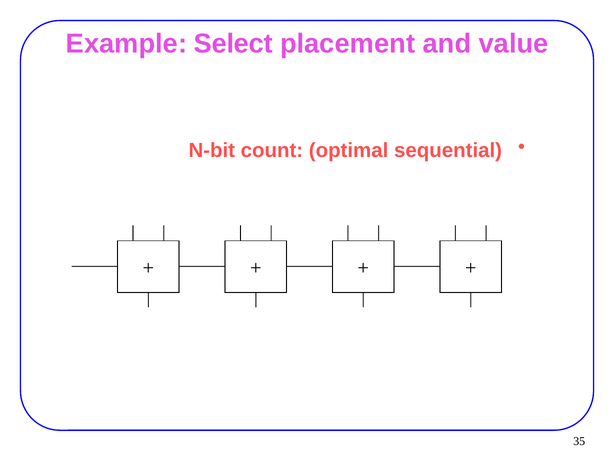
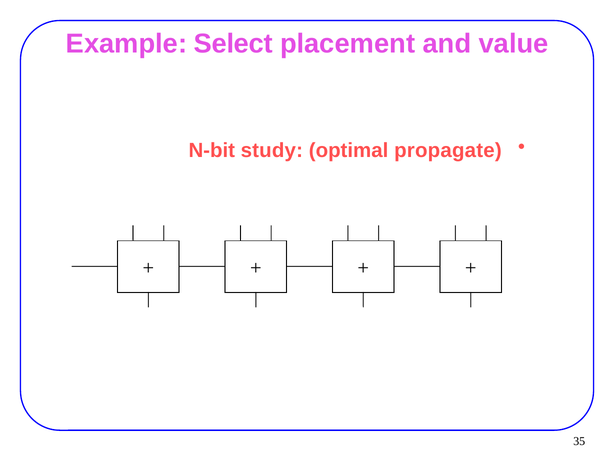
count: count -> study (272, 150)
sequential: sequential -> propagate (448, 150)
